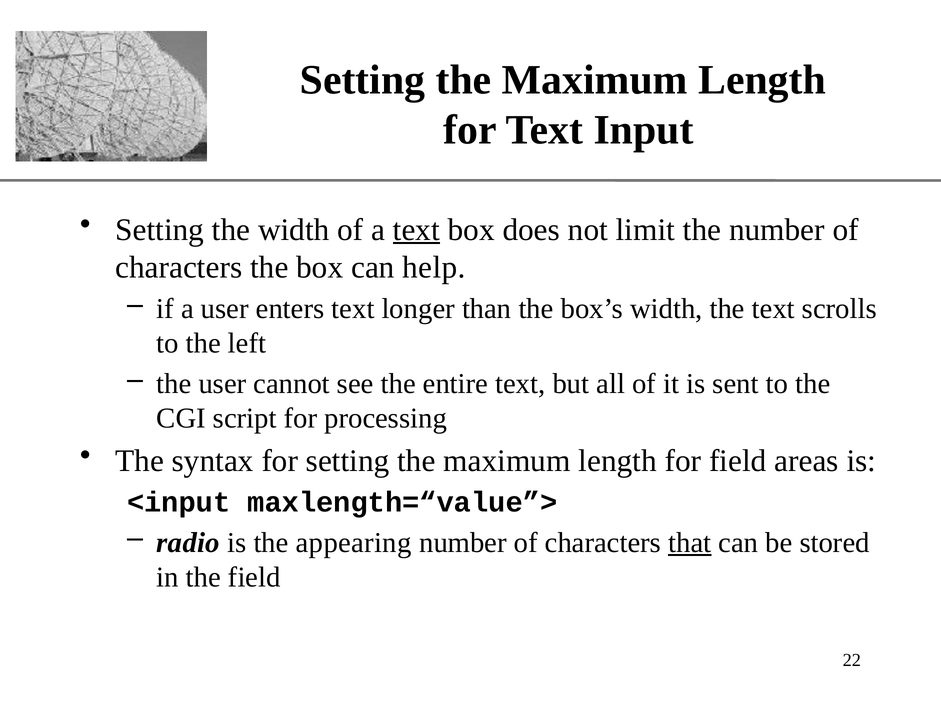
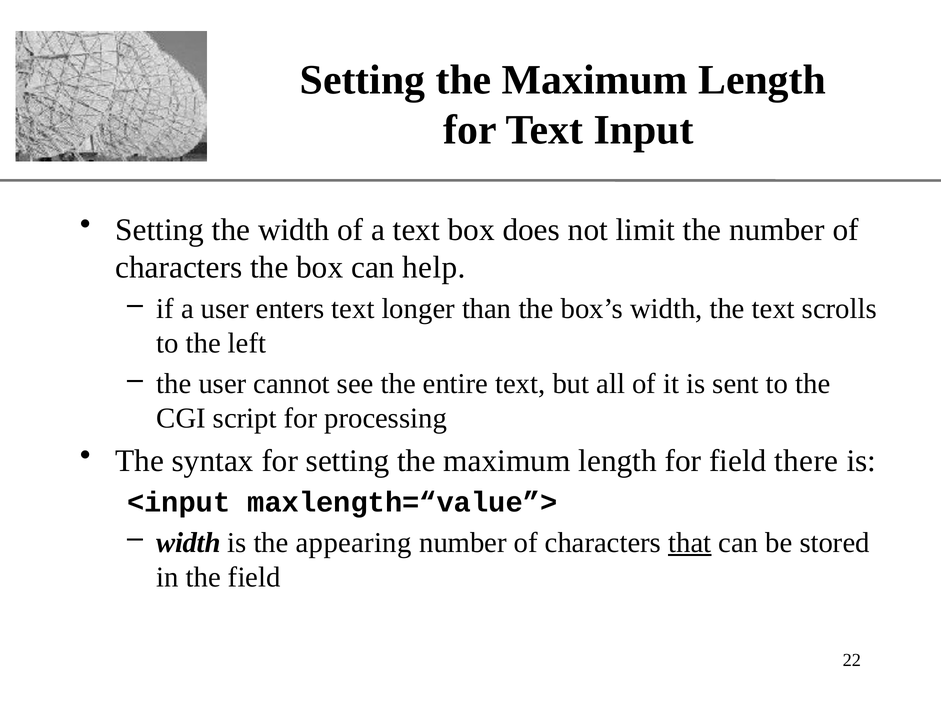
text underline: present -> none (416, 230)
areas: areas -> there (806, 461)
radio: radio -> width (188, 542)
